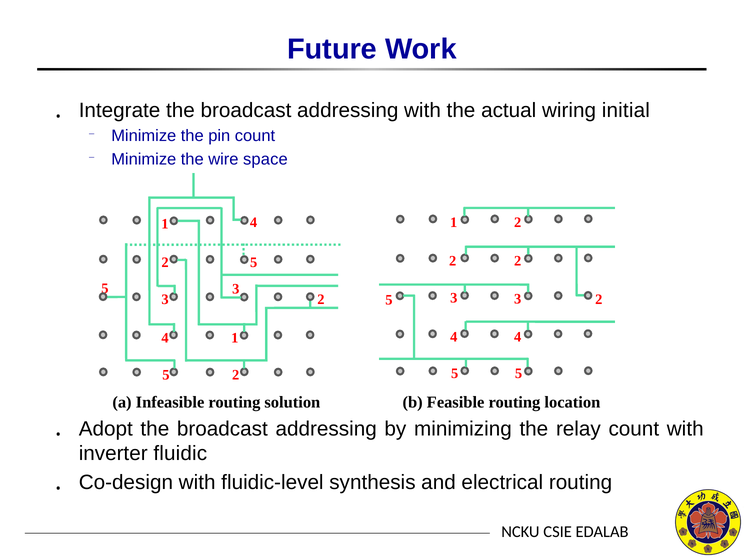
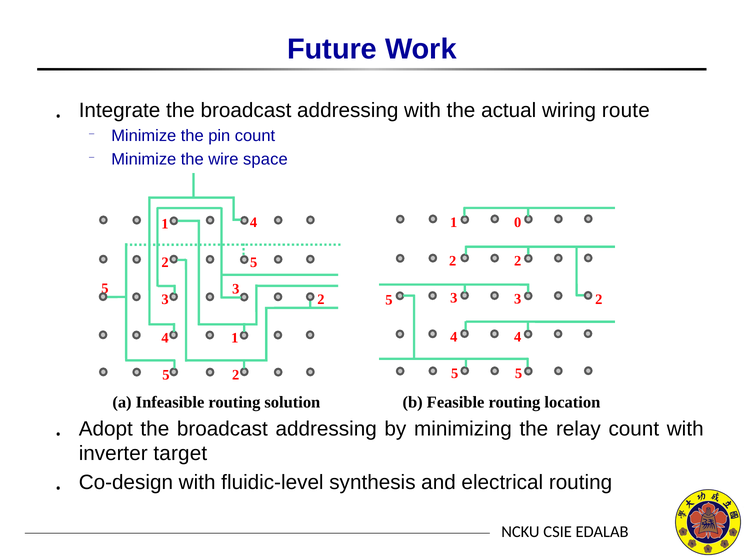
initial: initial -> route (626, 111)
1 2: 2 -> 0 (518, 222)
fluidic: fluidic -> target (180, 454)
